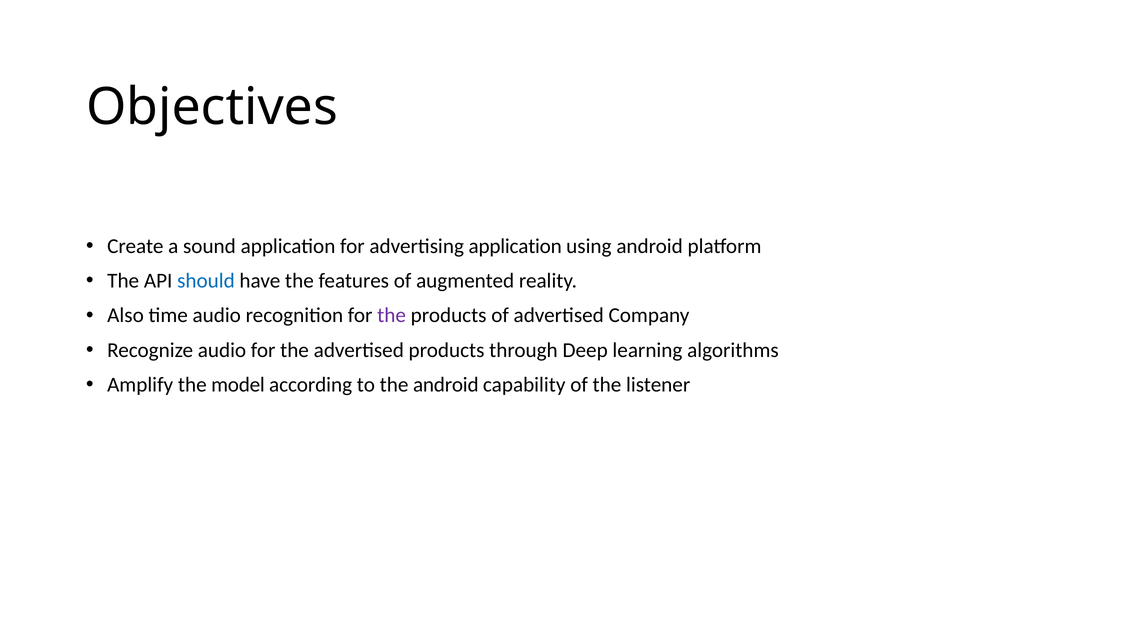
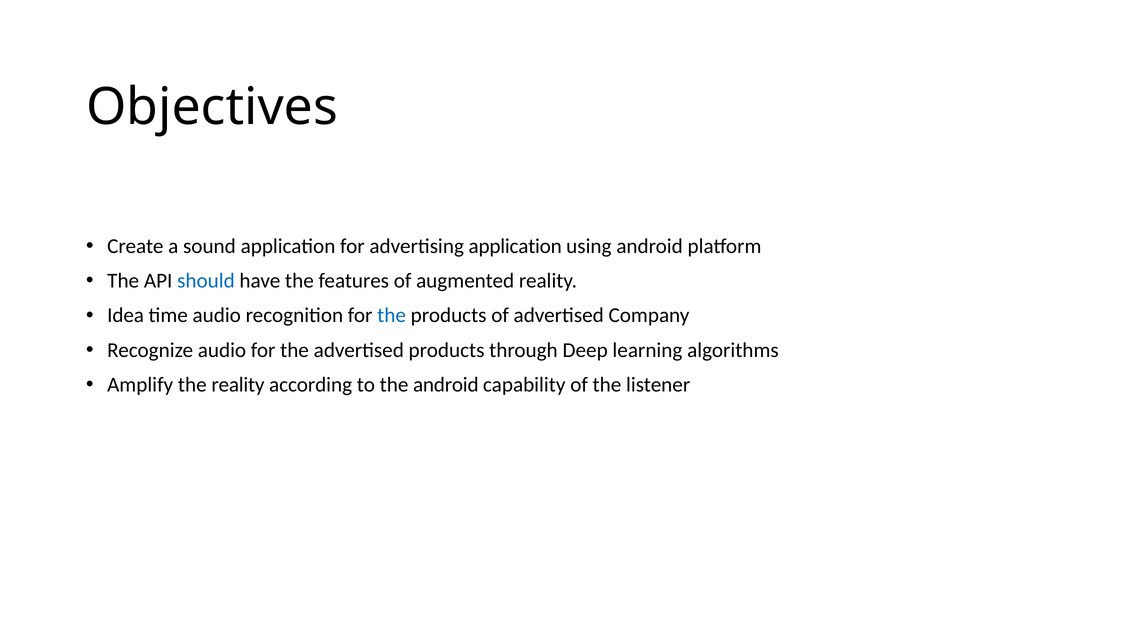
Also: Also -> Idea (126, 315)
the colour: purple -> blue (392, 315)
the model: model -> reality (238, 385)
